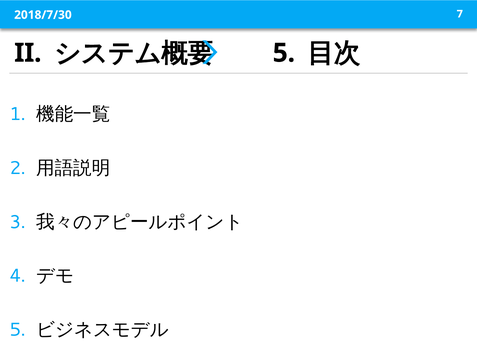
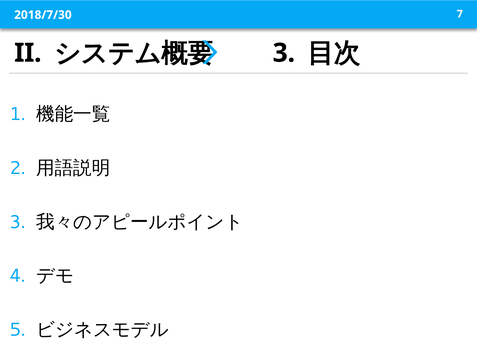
5: 5 -> 3 (284, 53)
